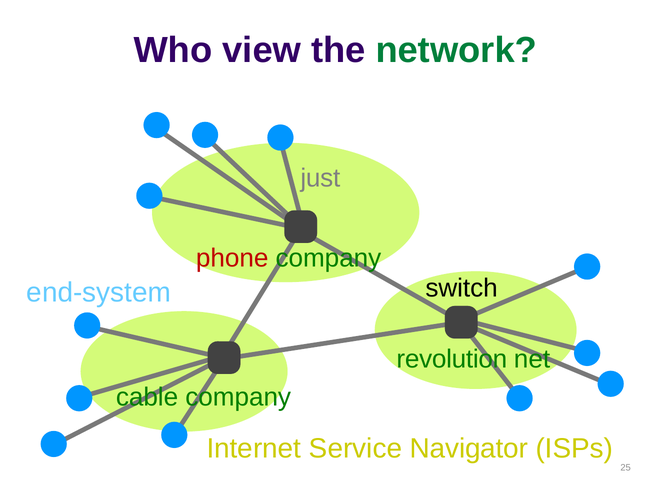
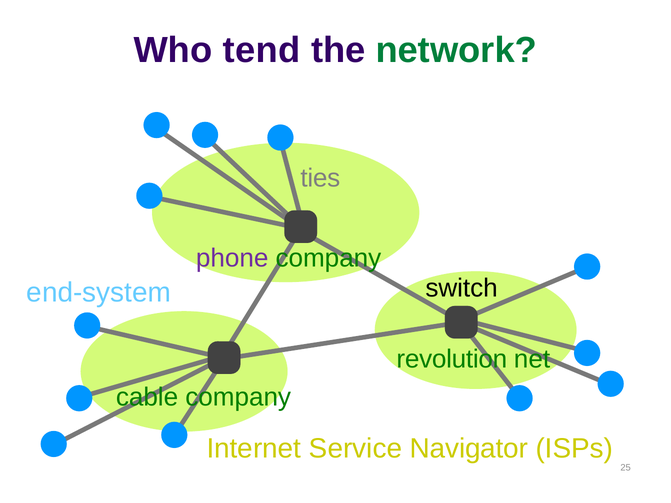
view: view -> tend (261, 50)
just: just -> ties (320, 178)
phone colour: red -> purple (232, 258)
